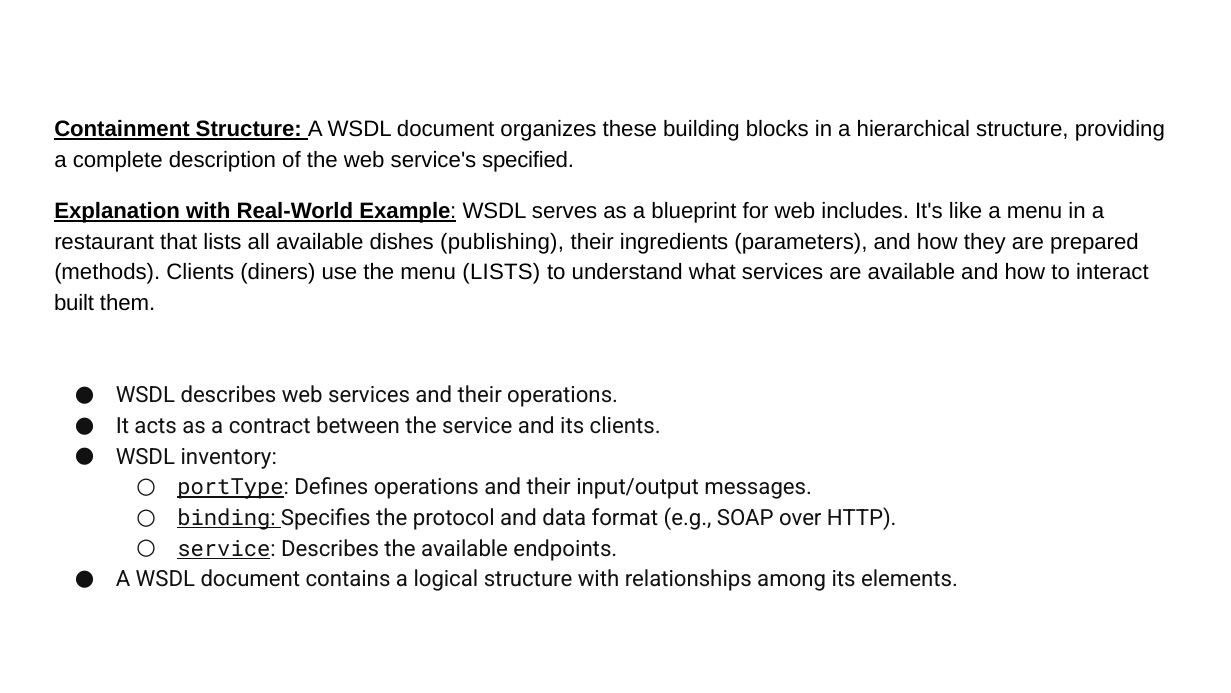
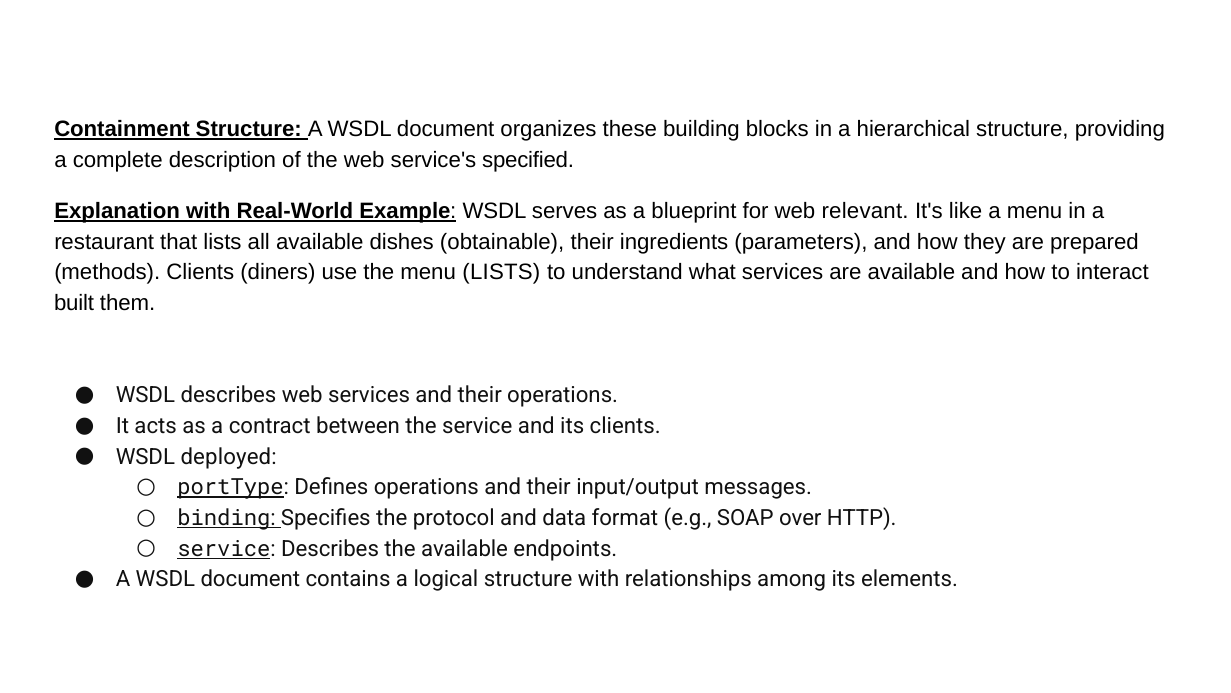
includes: includes -> relevant (865, 211)
publishing: publishing -> obtainable (502, 242)
inventory: inventory -> deployed (229, 456)
